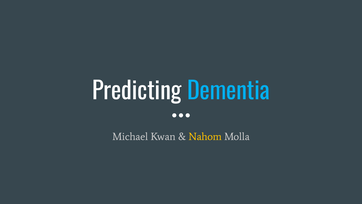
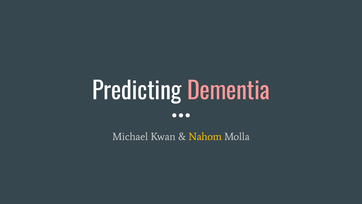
Dementia colour: light blue -> pink (228, 91)
